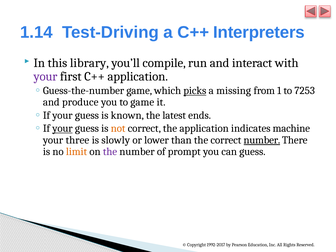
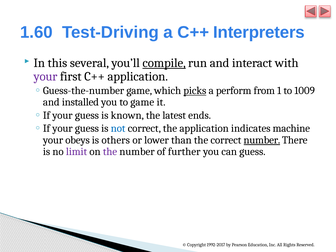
1.14: 1.14 -> 1.60 (36, 32)
library: library -> several (89, 63)
compile underline: none -> present (164, 63)
missing: missing -> perform (234, 91)
7253: 7253 -> 1009 (305, 91)
produce: produce -> installed (80, 102)
your underline: present -> none (62, 128)
not colour: orange -> blue (118, 128)
three: three -> obeys (78, 140)
slowly: slowly -> others (116, 140)
limit colour: orange -> purple (77, 152)
prompt: prompt -> further (184, 152)
